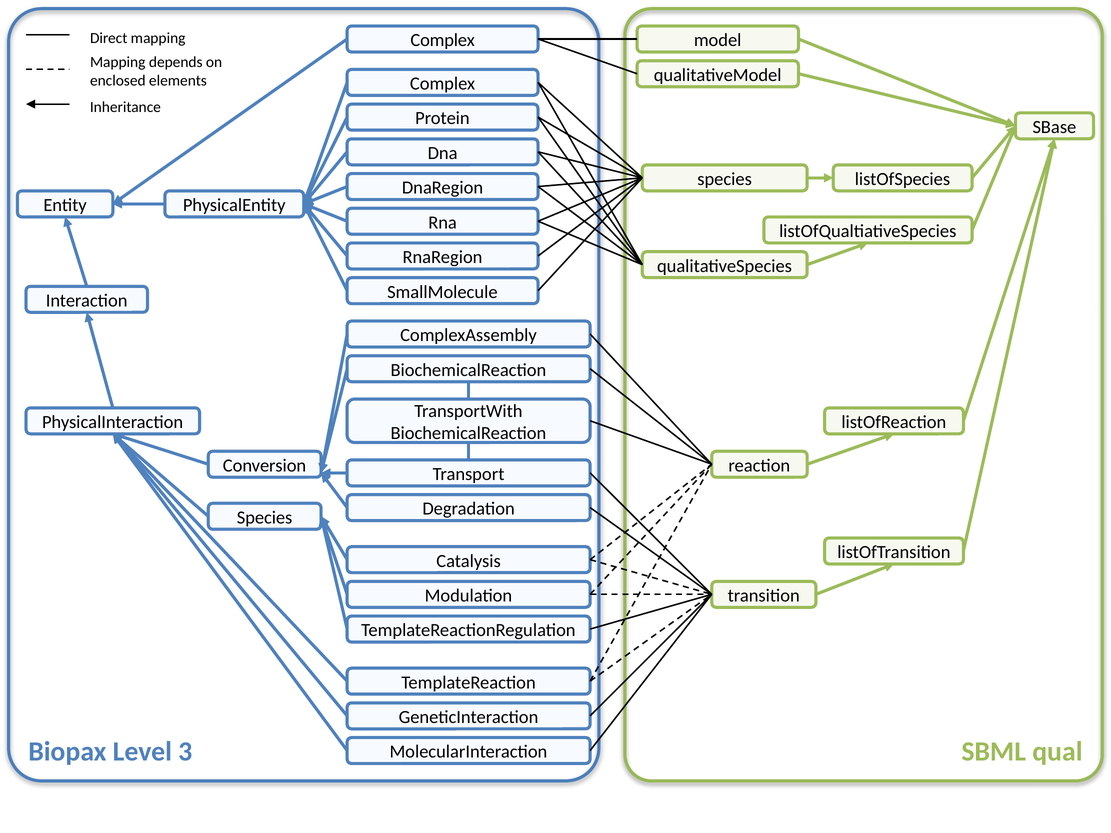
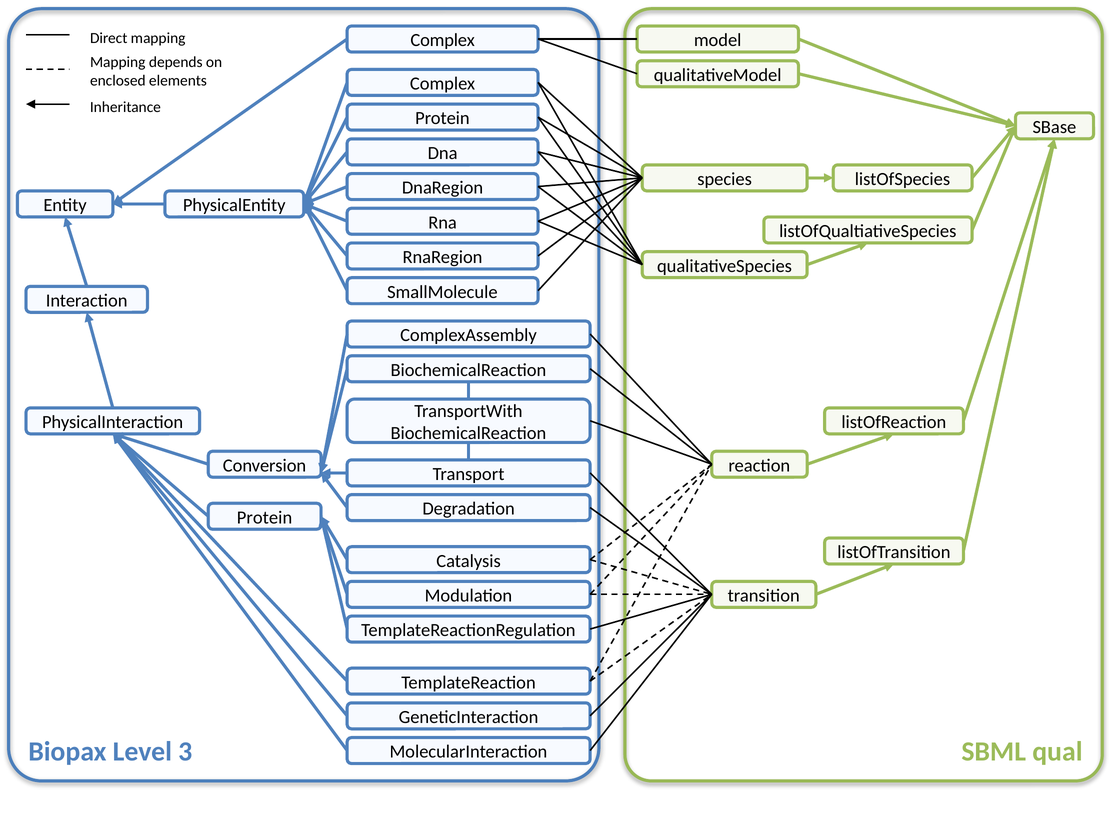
Species: Species -> Protein (265, 518)
